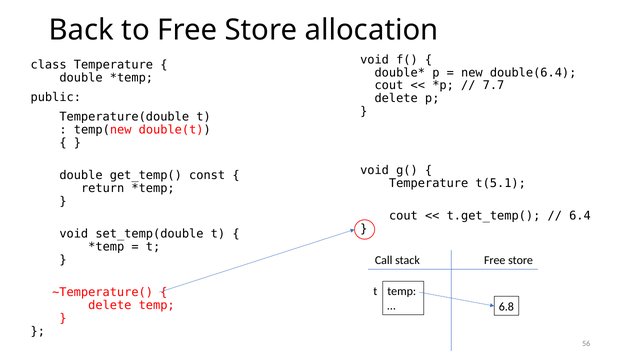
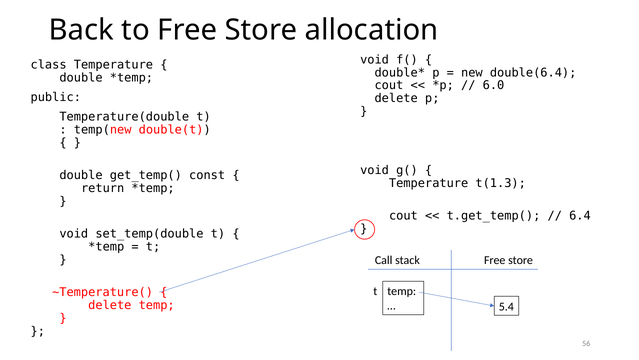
7.7: 7.7 -> 6.0 (494, 85)
t(5.1: t(5.1 -> t(1.3 (501, 183)
6.8: 6.8 -> 5.4 (506, 306)
